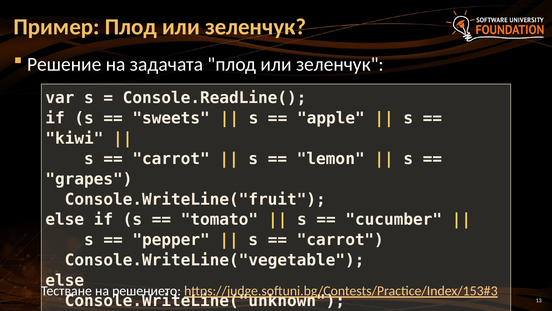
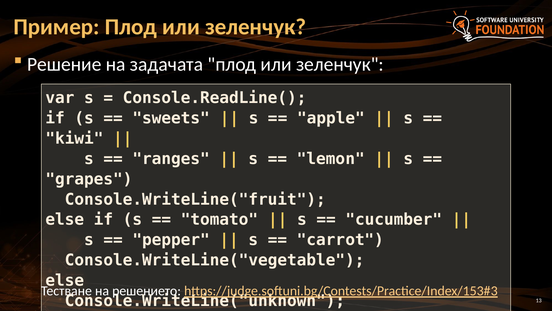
carrot: carrot -> ranges (171, 158)
